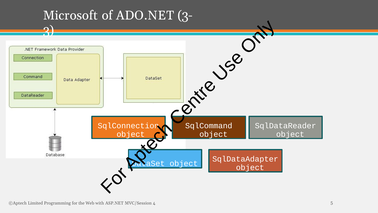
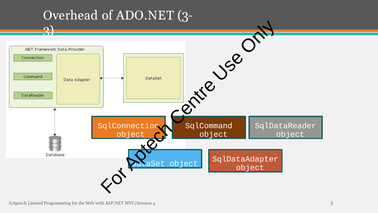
Microsoft: Microsoft -> Overhead (70, 15)
